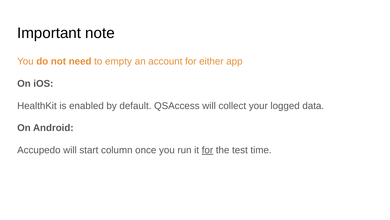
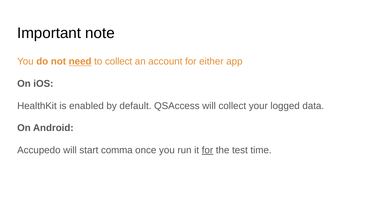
need underline: none -> present (80, 61)
to empty: empty -> collect (119, 61)
column: column -> comma (117, 150)
